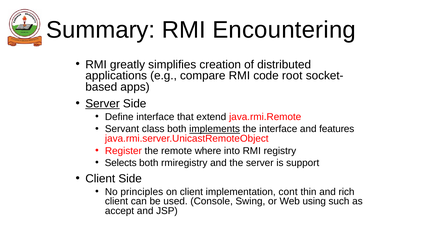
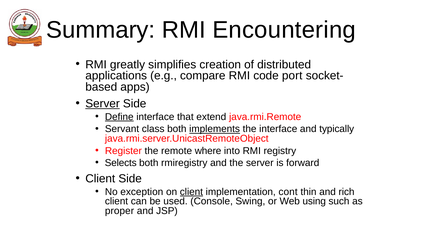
root: root -> port (292, 76)
Define underline: none -> present (119, 117)
features: features -> typically (337, 129)
support: support -> forward (303, 163)
principles: principles -> exception (142, 192)
client underline: none -> present (191, 192)
accept: accept -> proper (120, 211)
